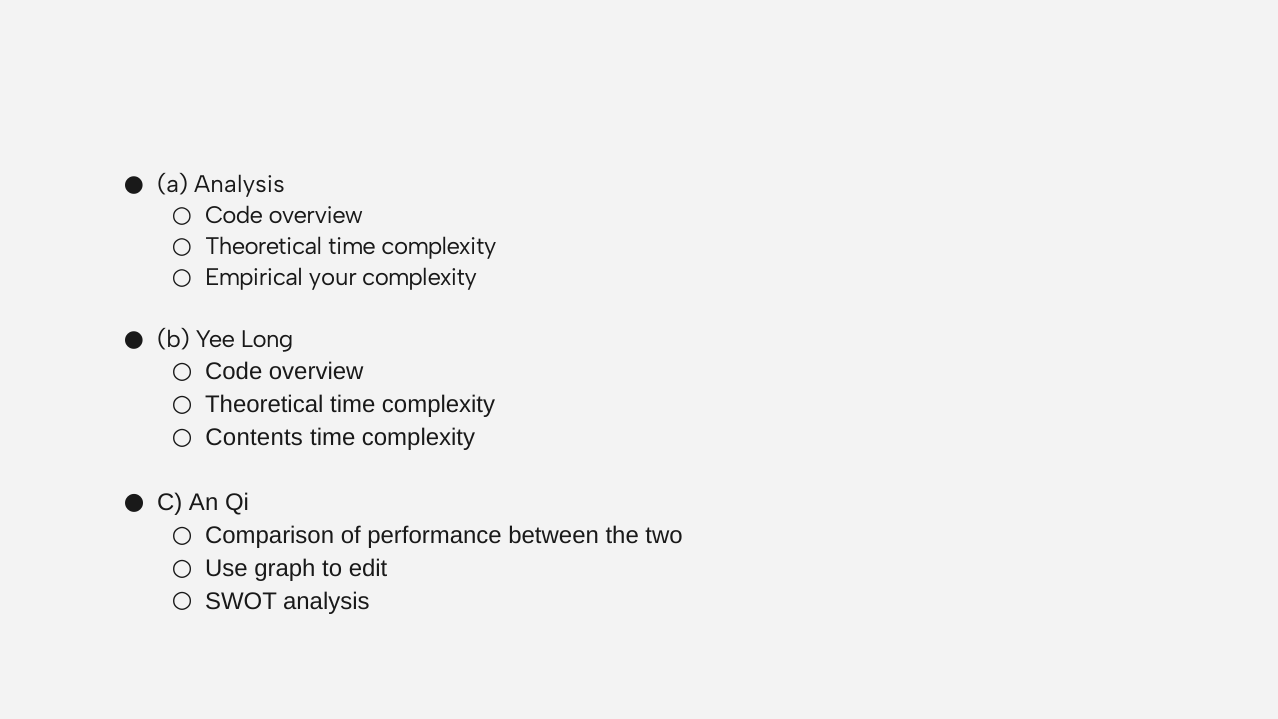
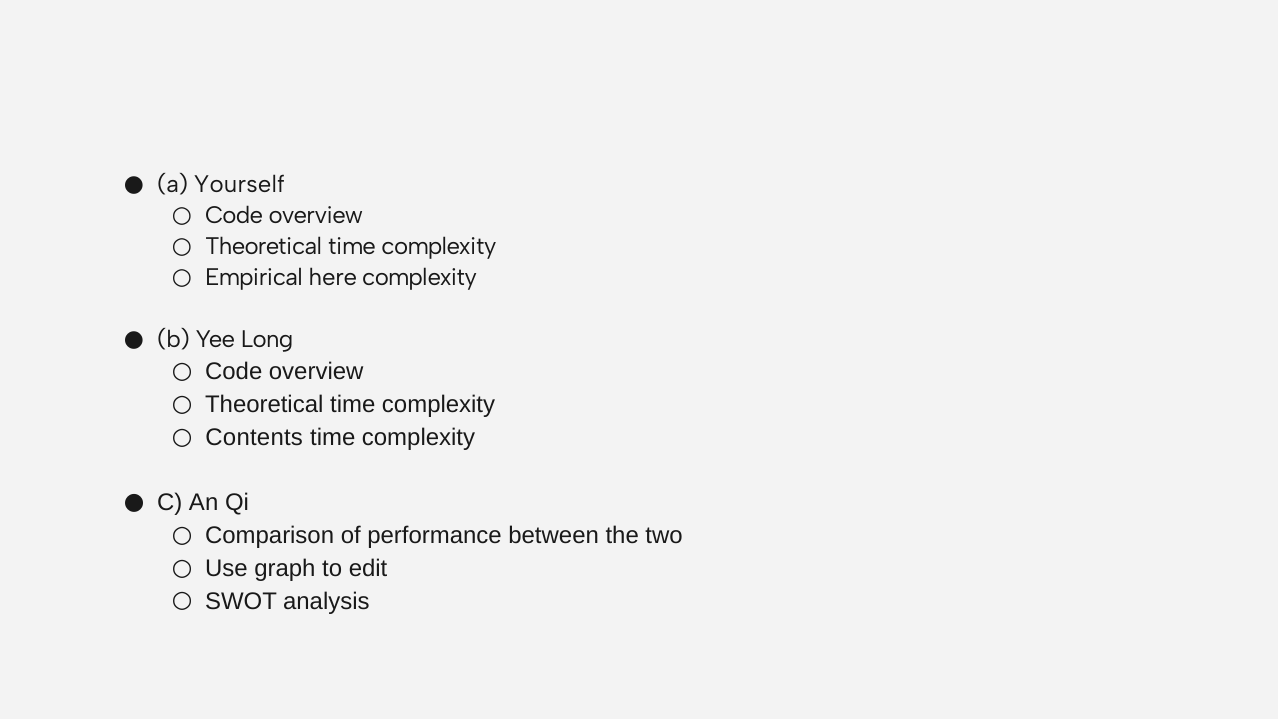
a Analysis: Analysis -> Yourself (239, 185)
your: your -> here (333, 277)
